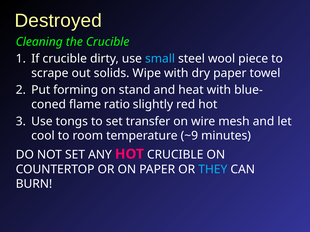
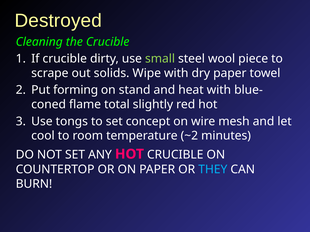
small colour: light blue -> light green (160, 59)
ratio: ratio -> total (117, 105)
transfer: transfer -> concept (148, 122)
~9: ~9 -> ~2 (189, 136)
